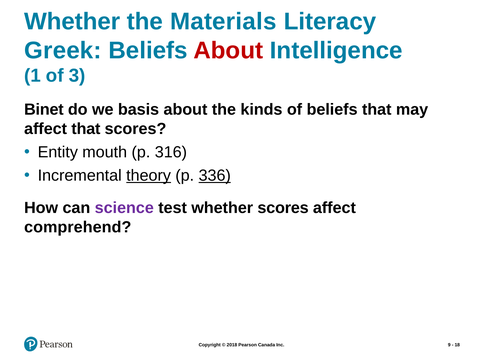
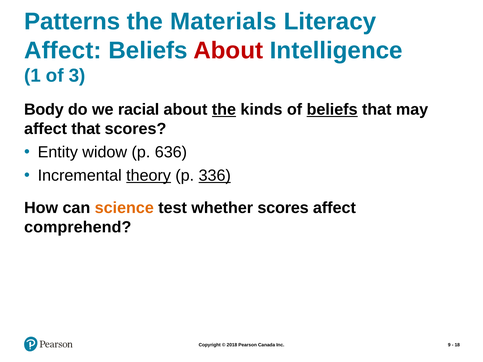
Whether: Whether -> Patterns (72, 21)
Greek: Greek -> Affect (63, 50)
Binet: Binet -> Body (44, 110)
basis: basis -> racial (139, 110)
the underline: none -> present (224, 110)
beliefs underline: none -> present (332, 110)
mouth: mouth -> widow (105, 152)
316: 316 -> 636 (171, 152)
science colour: purple -> orange (124, 208)
